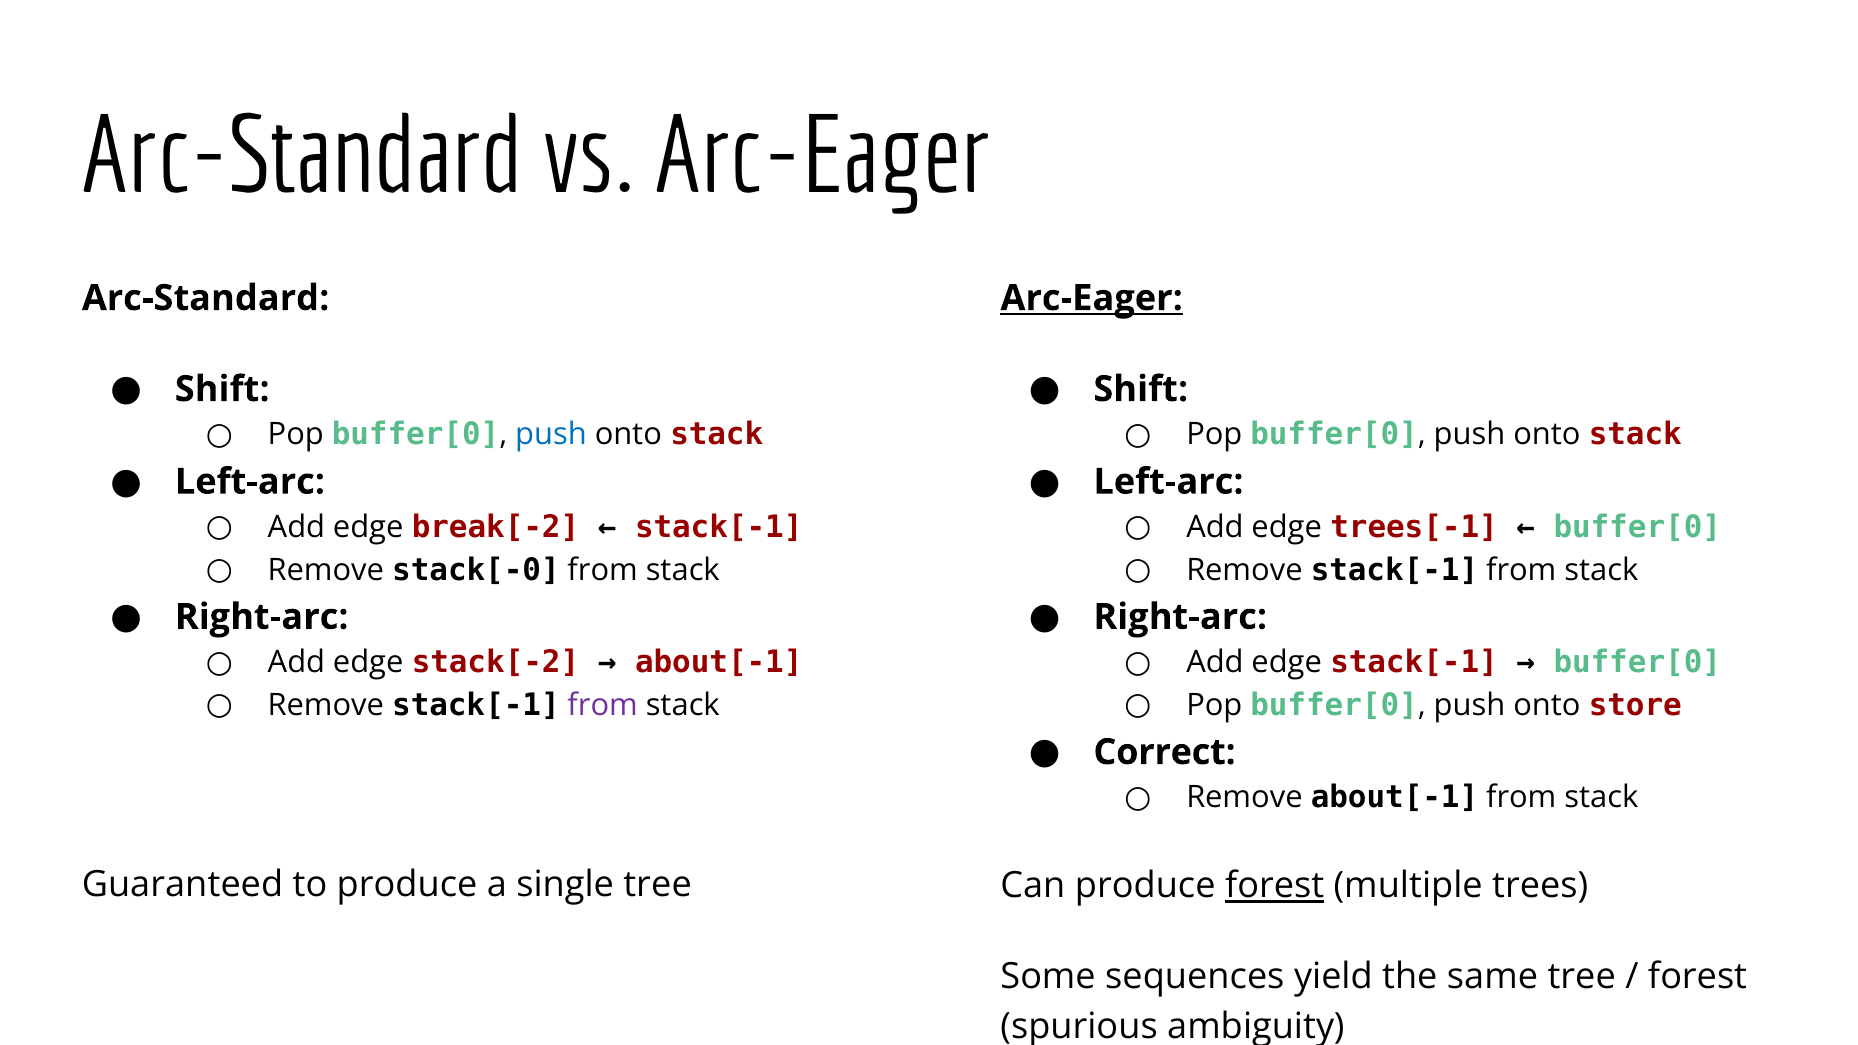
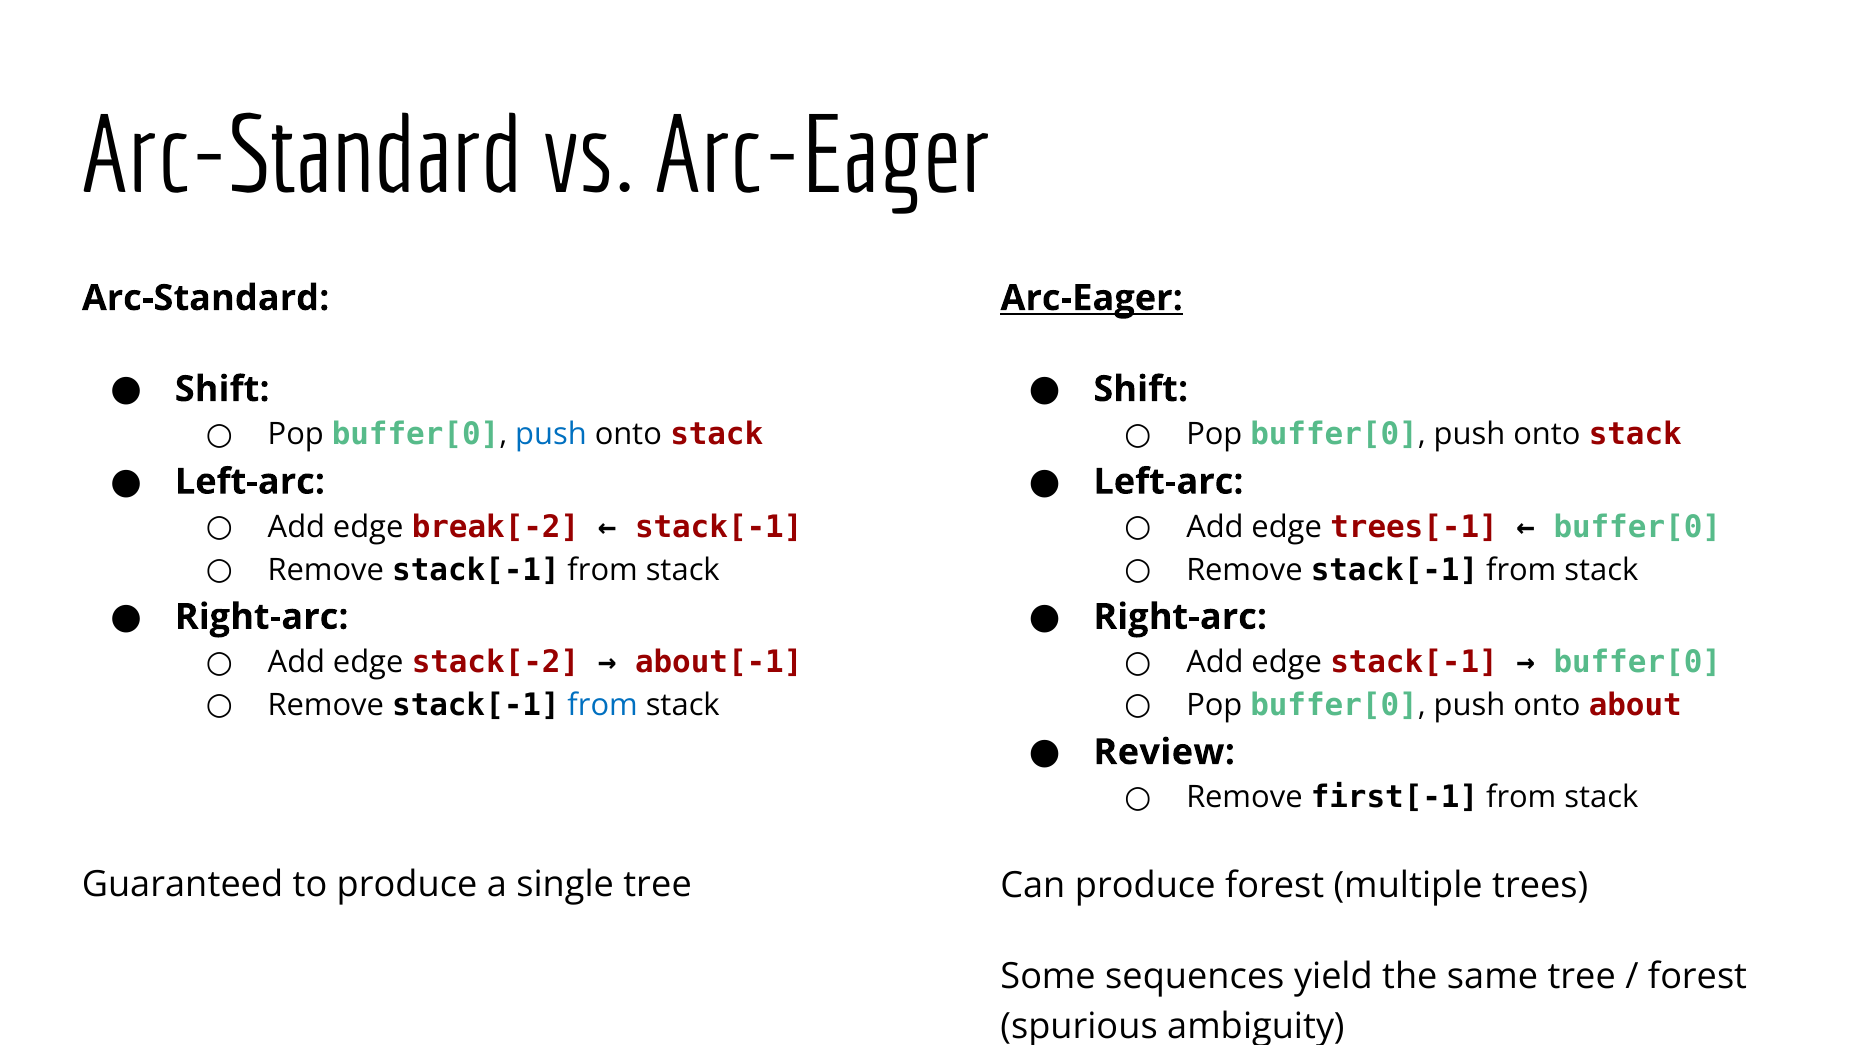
stack[-0: stack[-0 -> stack[-1 (476, 570)
from colour: purple -> blue (603, 705)
store: store -> about (1635, 705)
Correct: Correct -> Review (1164, 752)
Remove about[-1: about[-1 -> first[-1 (1394, 798)
forest underline: present -> none (1275, 886)
